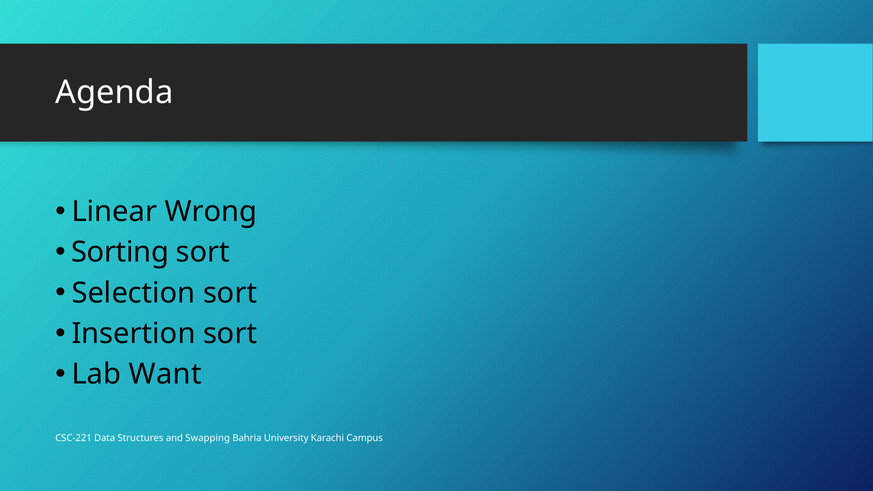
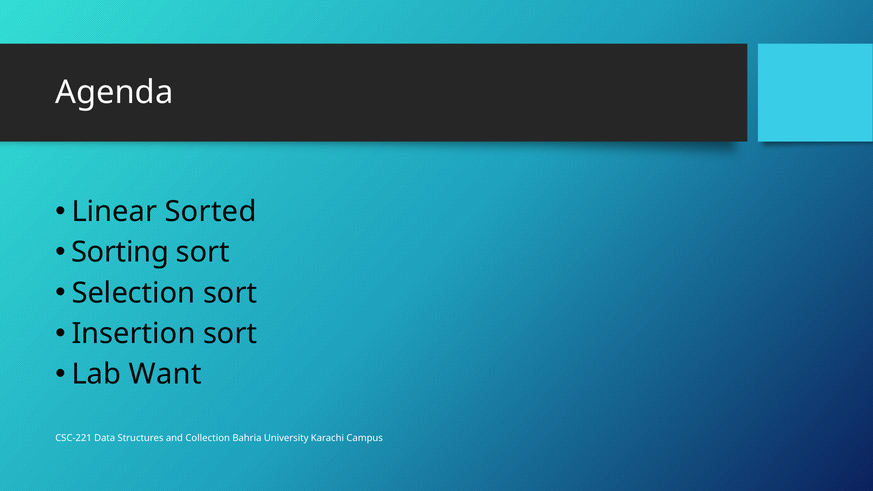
Wrong: Wrong -> Sorted (211, 212)
Swapping: Swapping -> Collection (208, 438)
